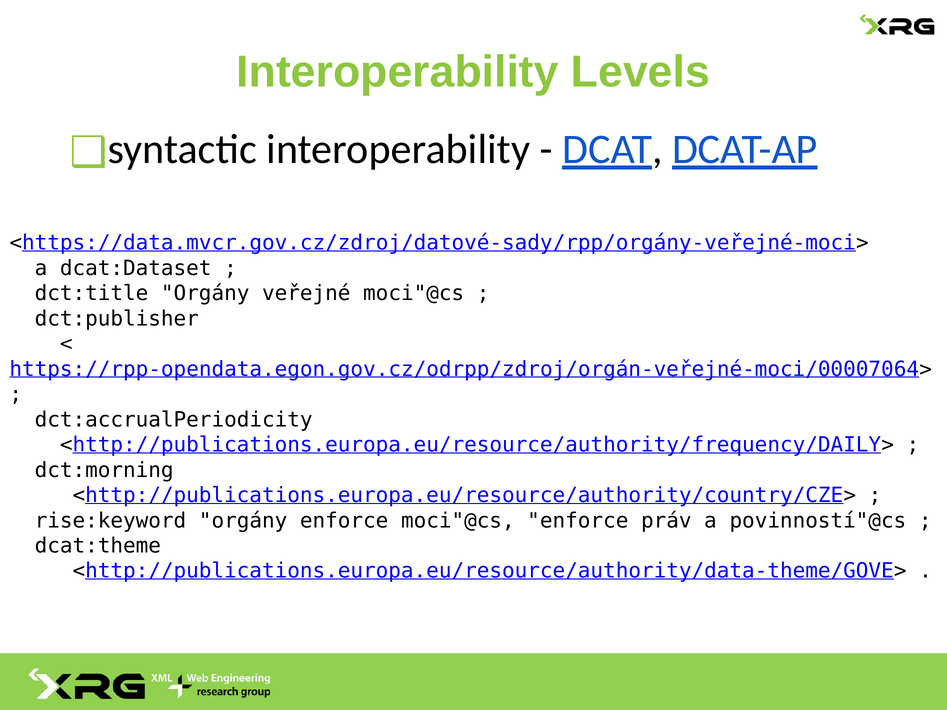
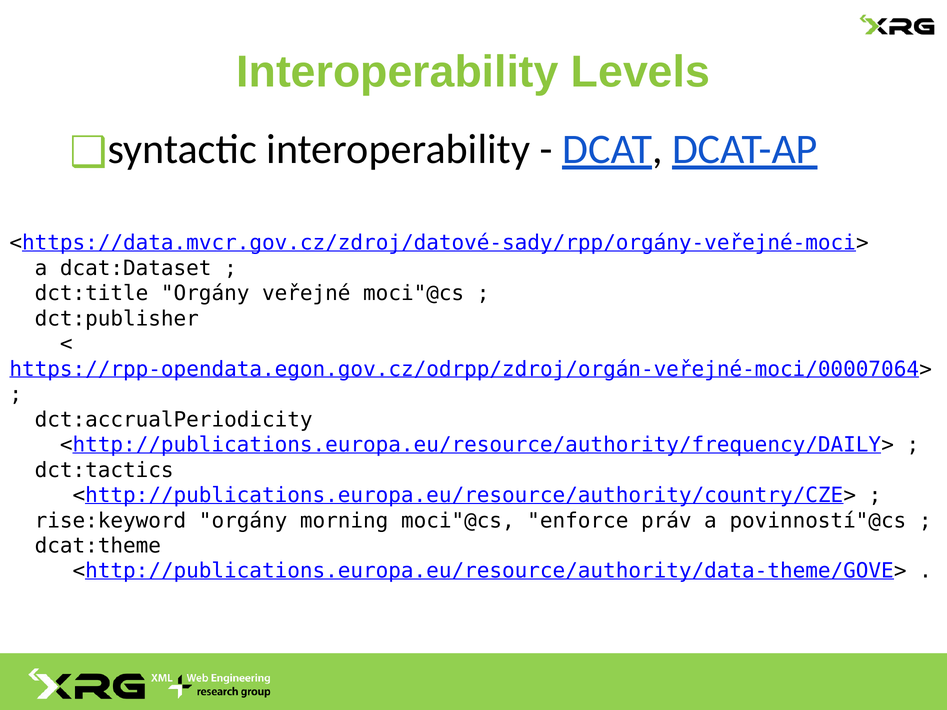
dct:morning: dct:morning -> dct:tactics (104, 470)
orgány enforce: enforce -> morning (344, 521)
